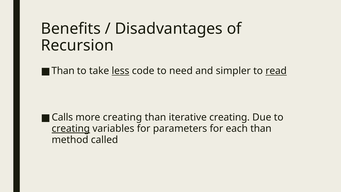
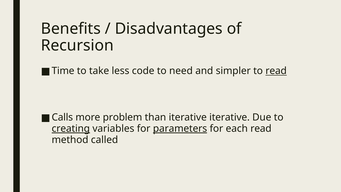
Than: Than -> Time (63, 71)
less underline: present -> none (121, 71)
more creating: creating -> problem (123, 117)
iterative creating: creating -> iterative (230, 117)
parameters underline: none -> present (180, 128)
each than: than -> read (261, 128)
